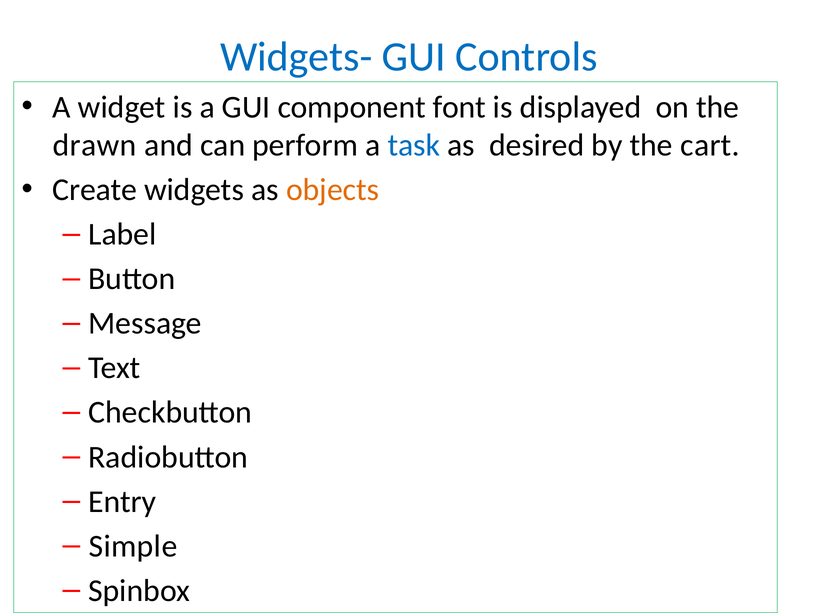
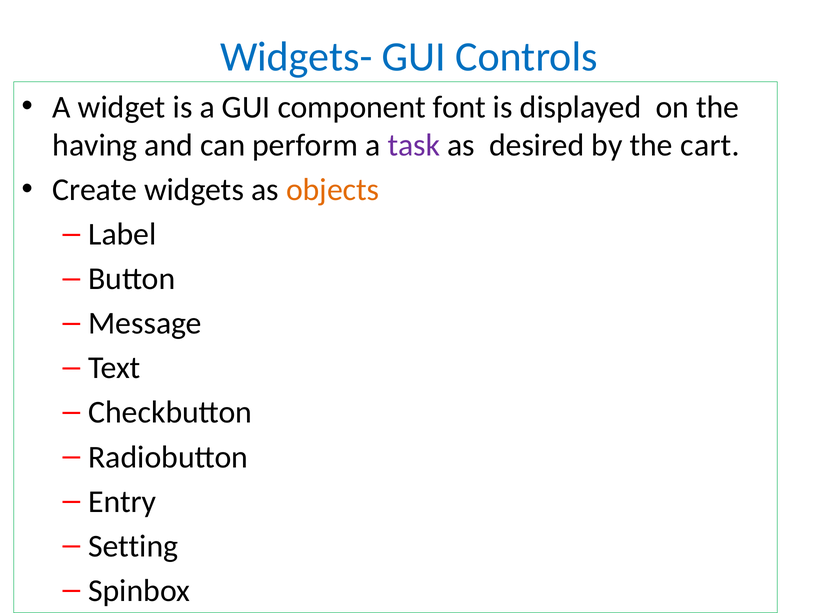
drawn: drawn -> having (95, 145)
task colour: blue -> purple (414, 145)
Simple: Simple -> Setting (133, 547)
